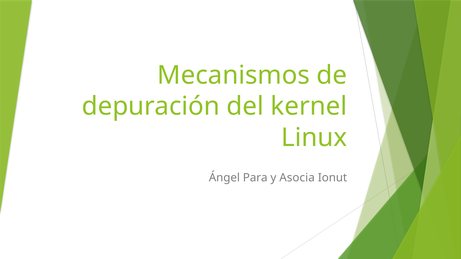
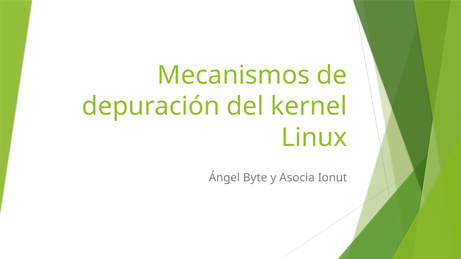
Para: Para -> Byte (255, 178)
